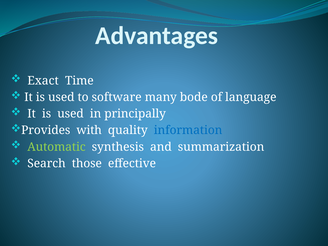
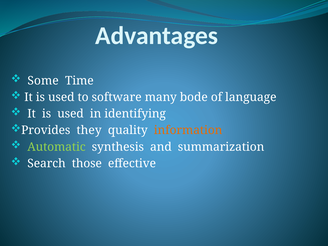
Exact: Exact -> Some (43, 81)
principally: principally -> identifying (135, 114)
with: with -> they (89, 130)
information colour: blue -> orange (188, 130)
